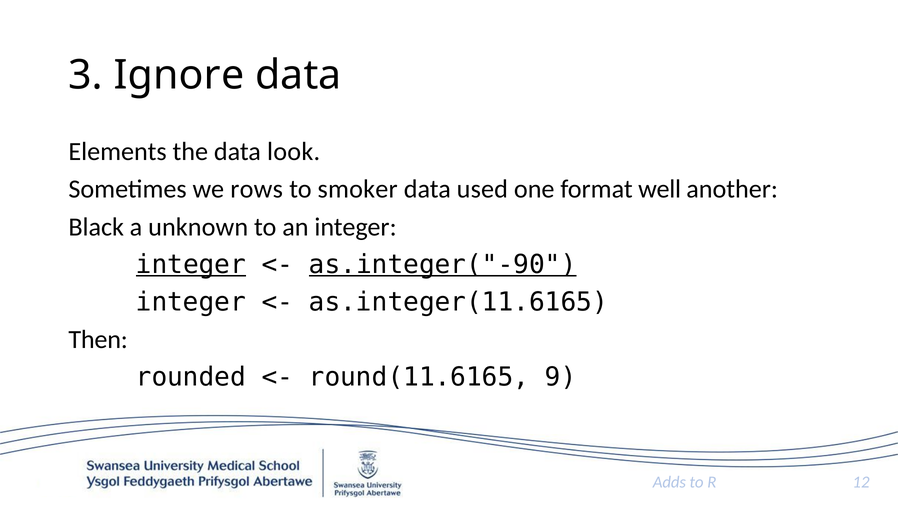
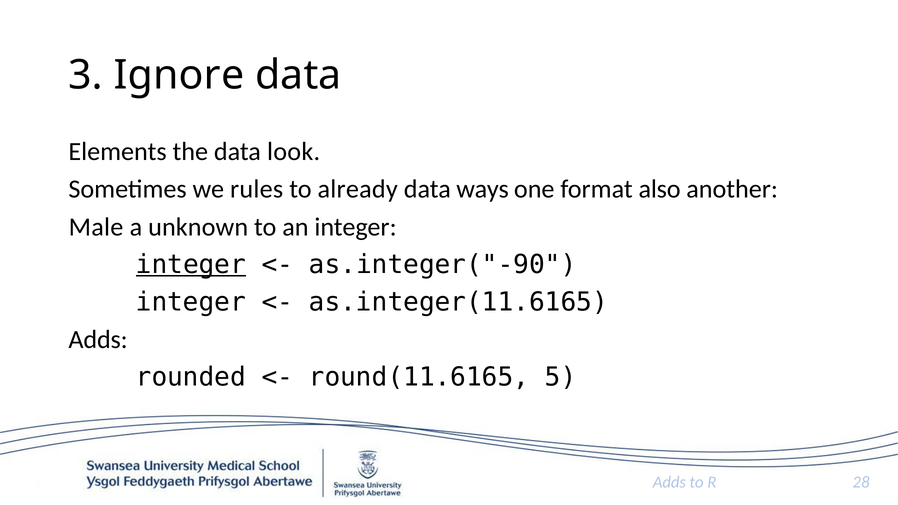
rows: rows -> rules (257, 189)
smoker: smoker -> already (358, 189)
used: used -> ways (483, 189)
well: well -> also (660, 189)
Black: Black -> Male (96, 227)
as.integer("-90 underline: present -> none (443, 265)
Then: Then -> Adds (98, 340)
9: 9 -> 5 (561, 377)
12: 12 -> 28 (861, 482)
